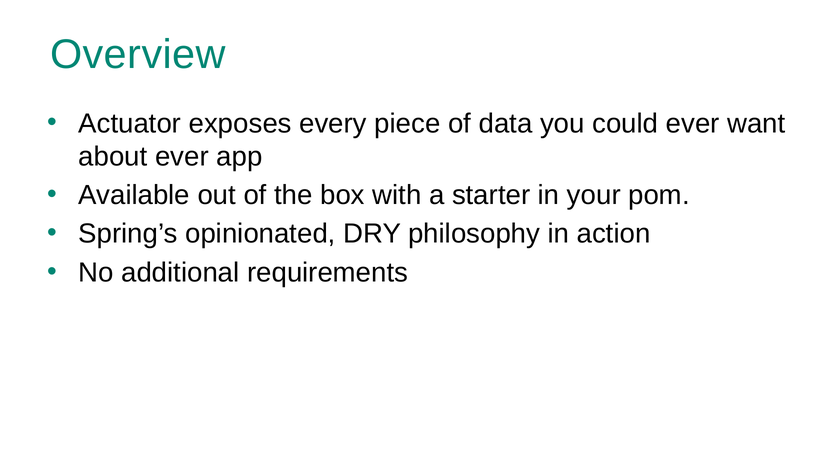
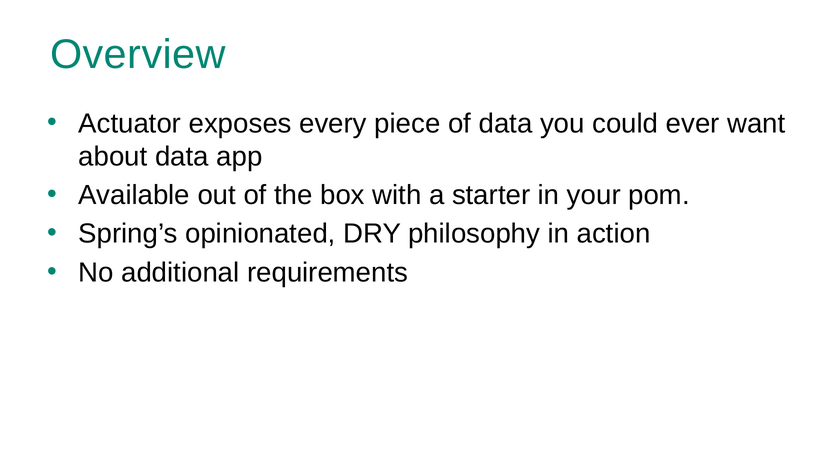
about ever: ever -> data (182, 156)
